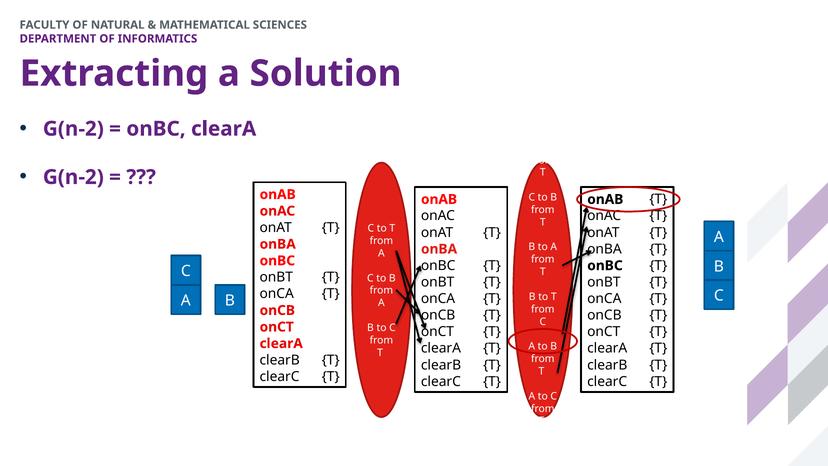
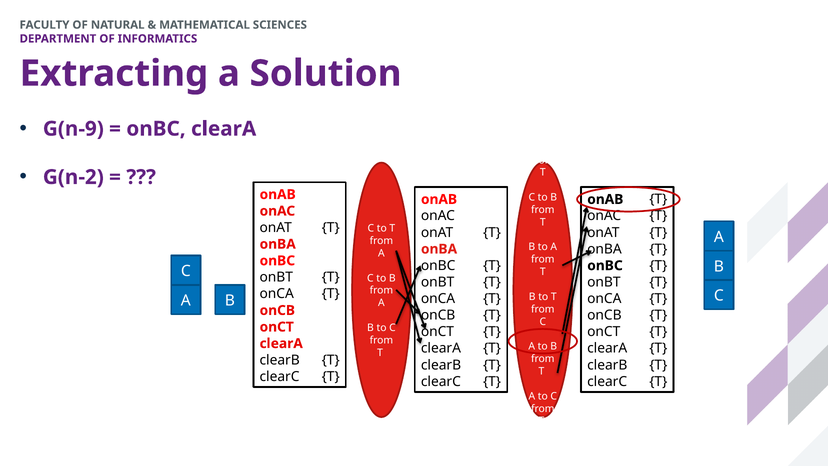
G(n-2: G(n-2 -> G(n-9 (73, 129)
